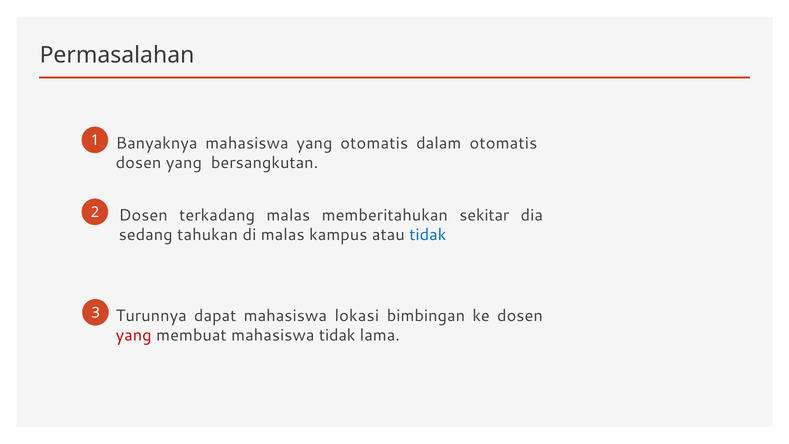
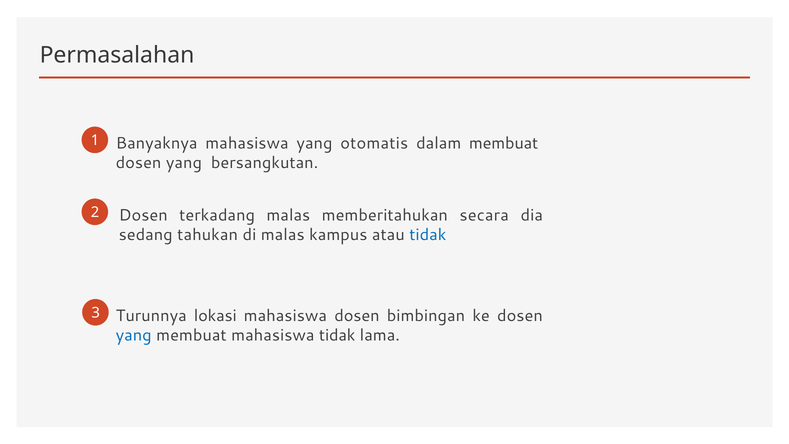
dalam otomatis: otomatis -> membuat (504, 143)
sekitar: sekitar -> secara (484, 215)
dapat: dapat -> lokasi (215, 315)
mahasiswa lokasi: lokasi -> dosen (357, 315)
yang colour: red -> blue (134, 335)
